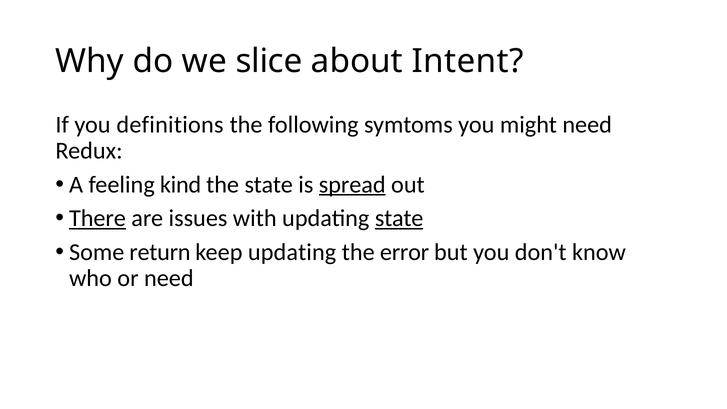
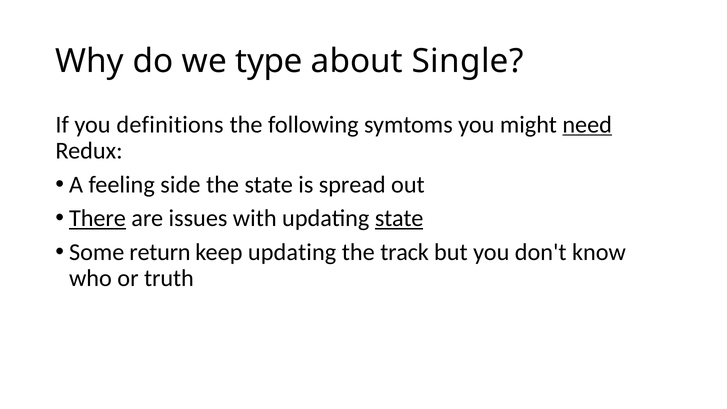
slice: slice -> type (269, 61)
Intent: Intent -> Single (468, 61)
need underline: none -> present (587, 125)
kind: kind -> side (180, 184)
spread underline: present -> none (352, 184)
error: error -> track (405, 252)
or need: need -> truth (169, 278)
